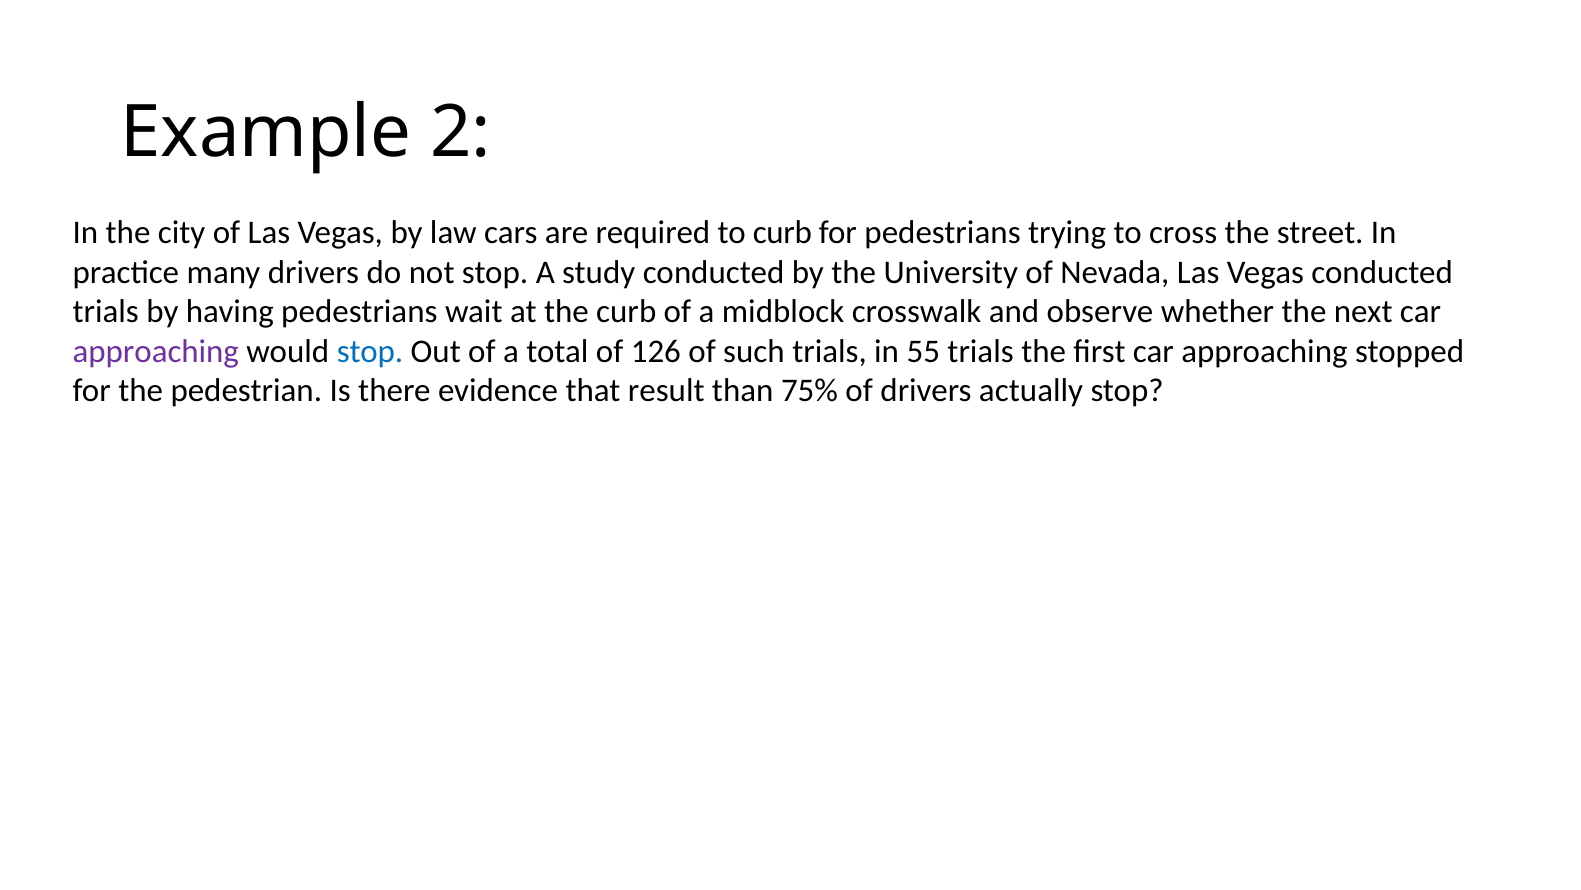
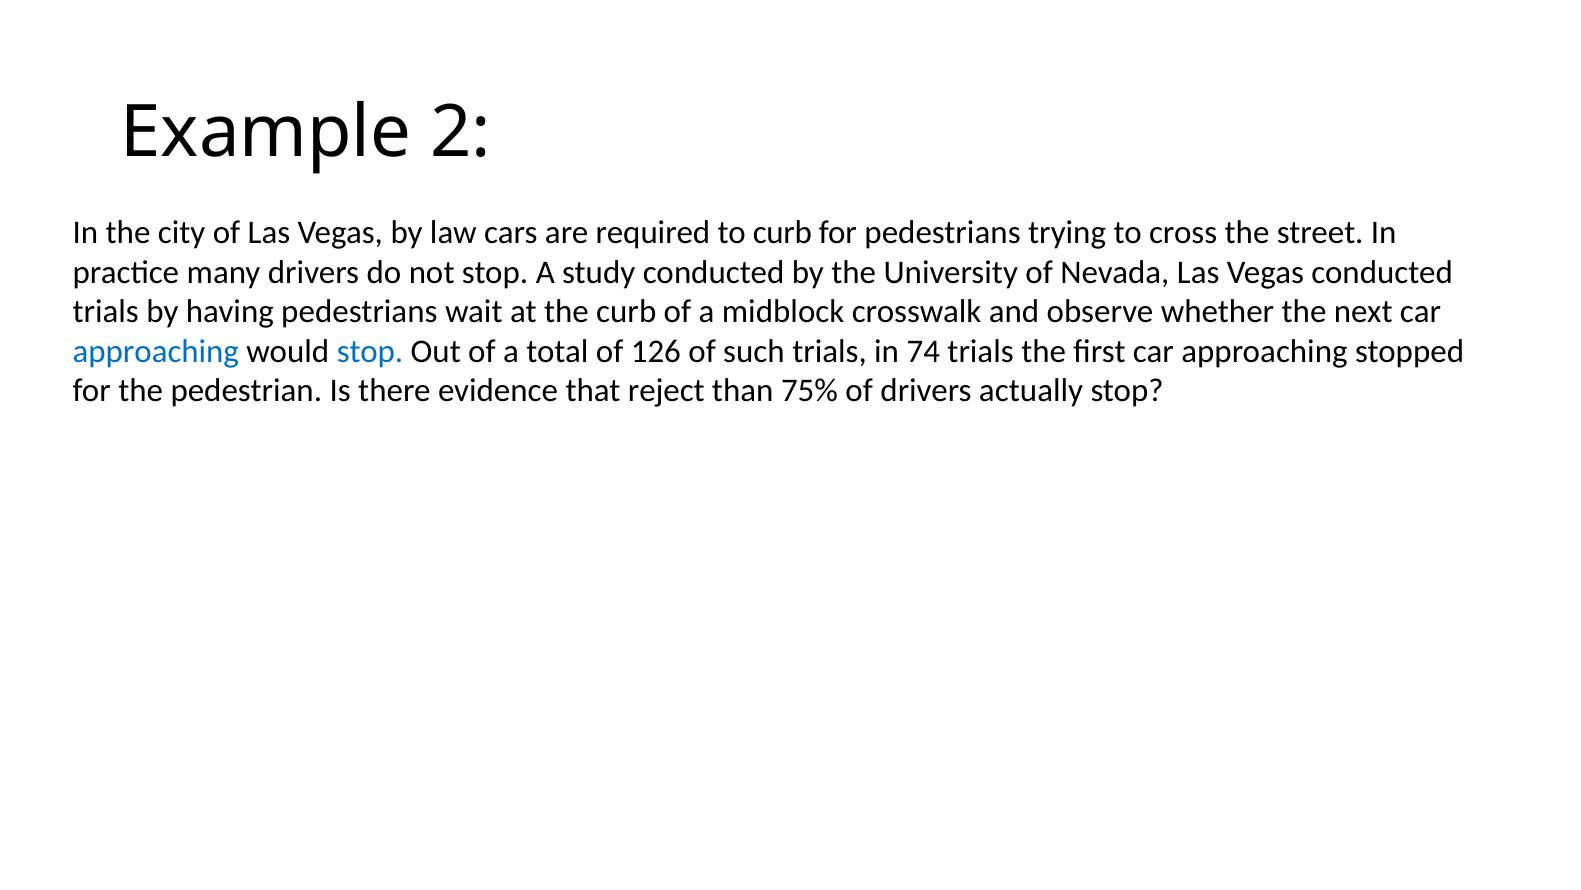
approaching colour: purple -> blue (156, 351)
55: 55 -> 74 (923, 351)
result: result -> reject (666, 391)
